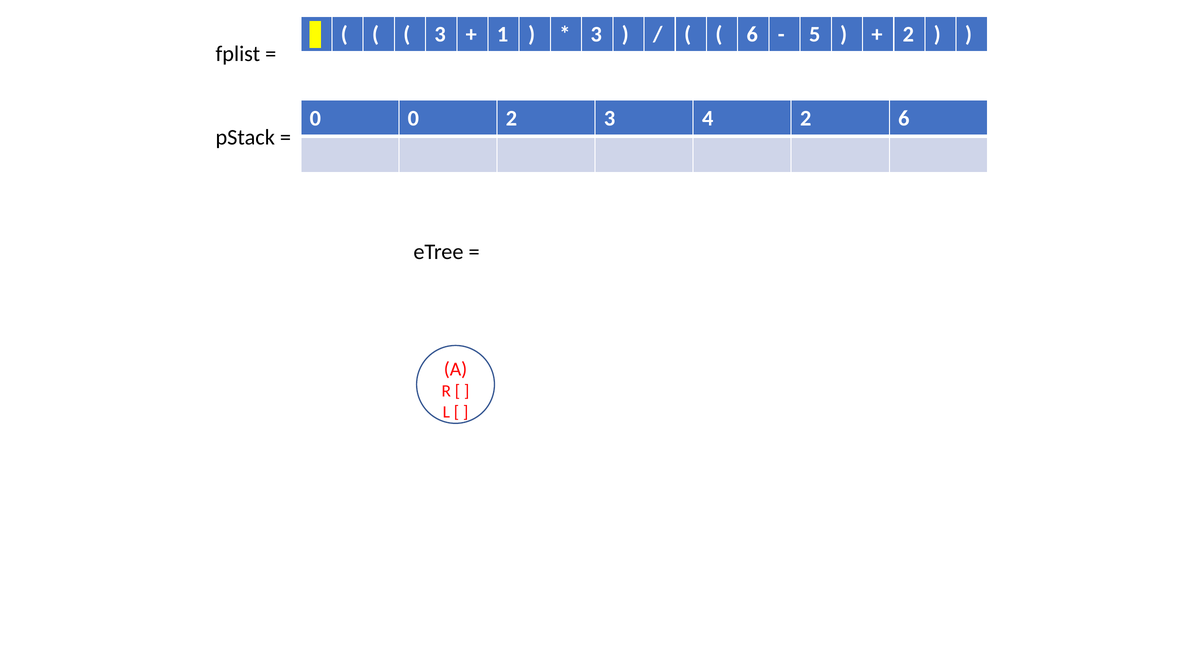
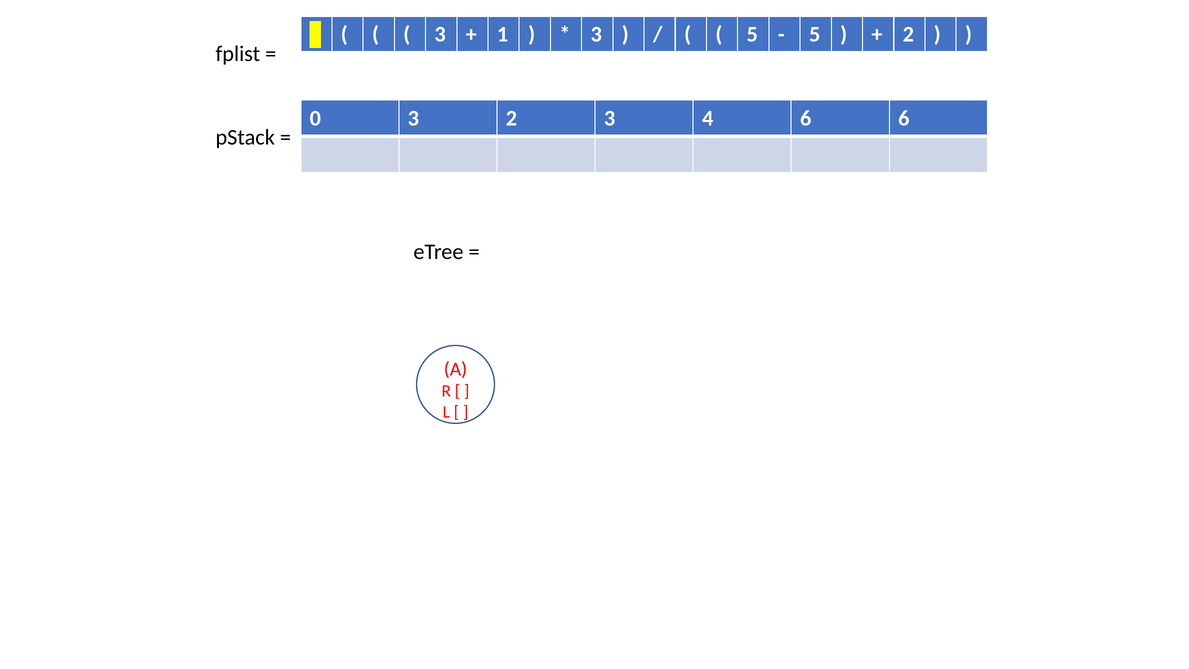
6: 6 -> 5 (752, 35)
0 0: 0 -> 3 (413, 118)
4 2: 2 -> 6 (806, 118)
